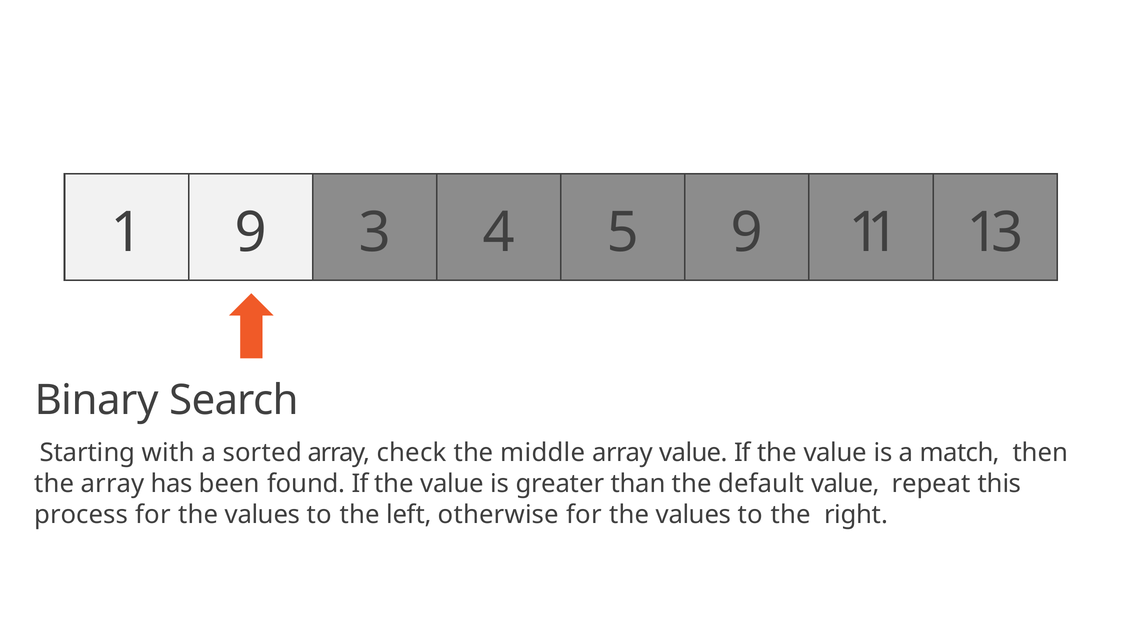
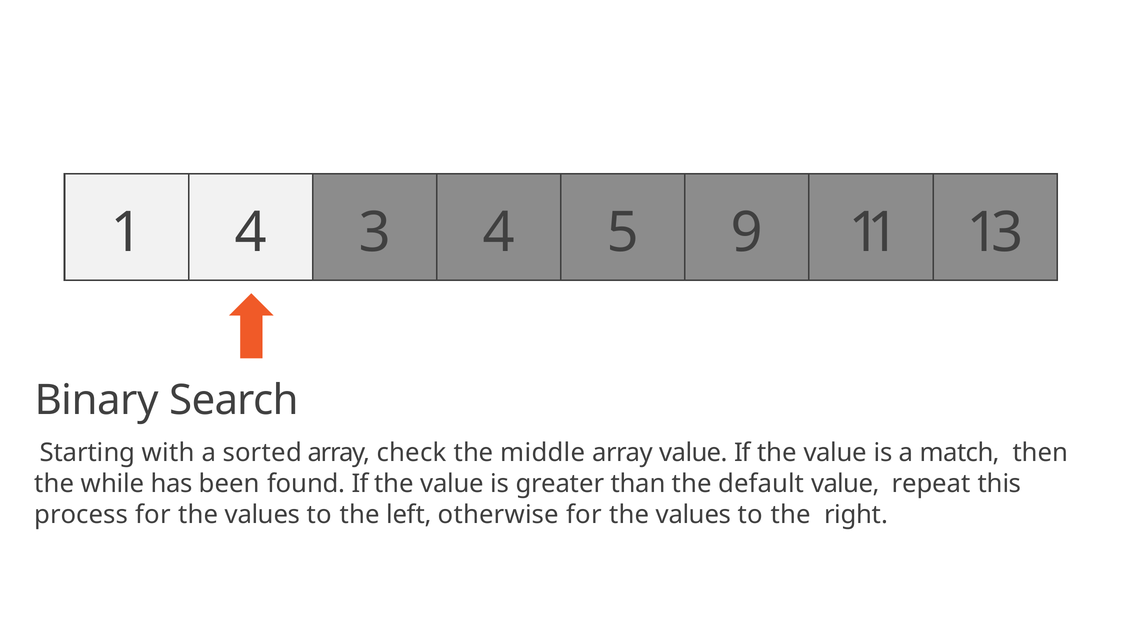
1 9: 9 -> 4 (251, 232)
the array: array -> while (113, 483)
